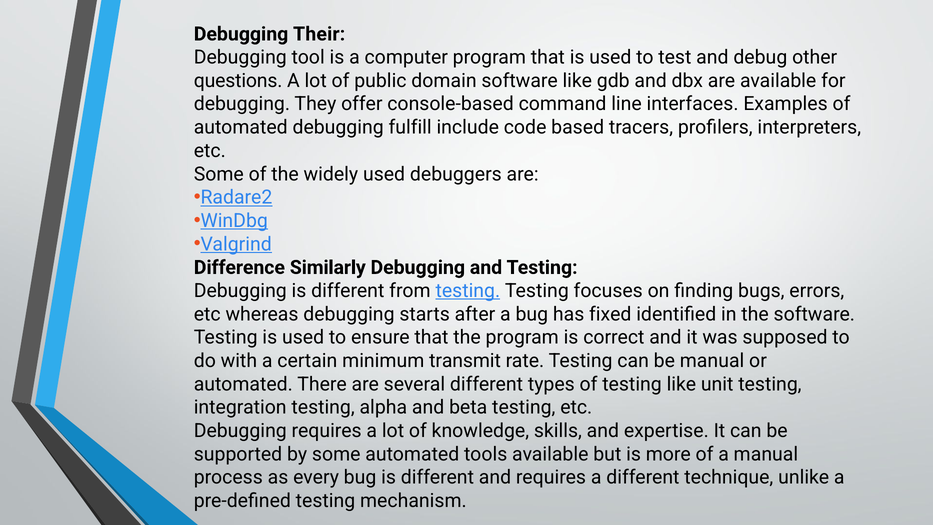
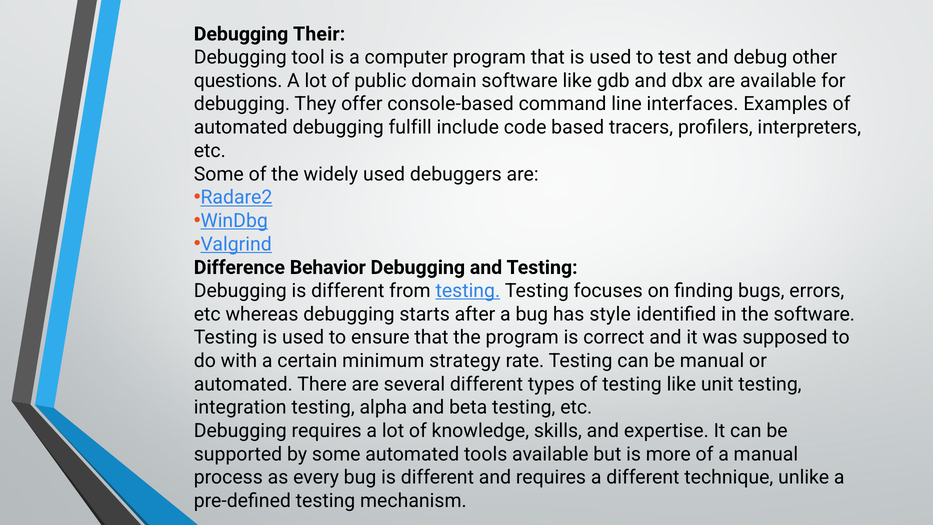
Similarly: Similarly -> Behavior (328, 267)
fixed: fixed -> style (610, 314)
transmit: transmit -> strategy (465, 361)
